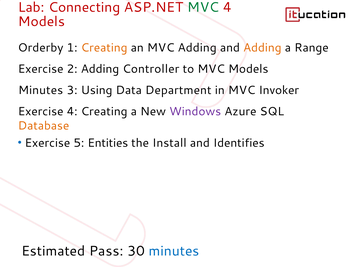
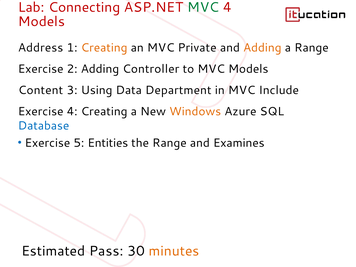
Orderby: Orderby -> Address (41, 48)
MVC Adding: Adding -> Private (197, 48)
Minutes: Minutes -> Content (41, 90)
Invoker: Invoker -> Include (279, 90)
Windows colour: purple -> orange (195, 111)
Database colour: orange -> blue (44, 126)
the Install: Install -> Range (169, 143)
Identifies: Identifies -> Examines (239, 143)
minutes colour: blue -> orange (174, 251)
